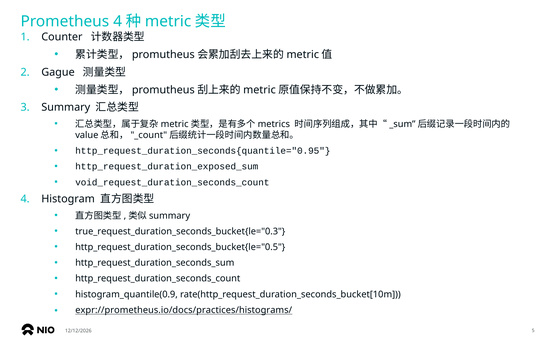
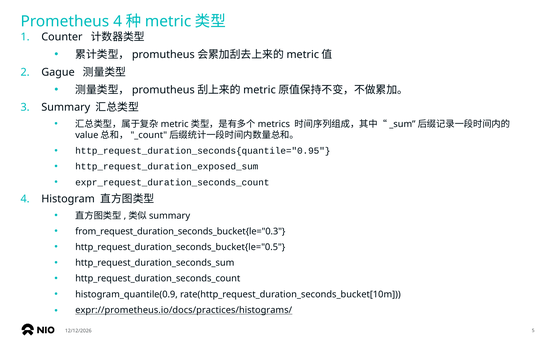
void_request_duration_seconds_count: void_request_duration_seconds_count -> expr_request_duration_seconds_count (172, 182)
true_request_duration_seconds_bucket{le="0.3: true_request_duration_seconds_bucket{le="0.3 -> from_request_duration_seconds_bucket{le="0.3 (180, 231)
